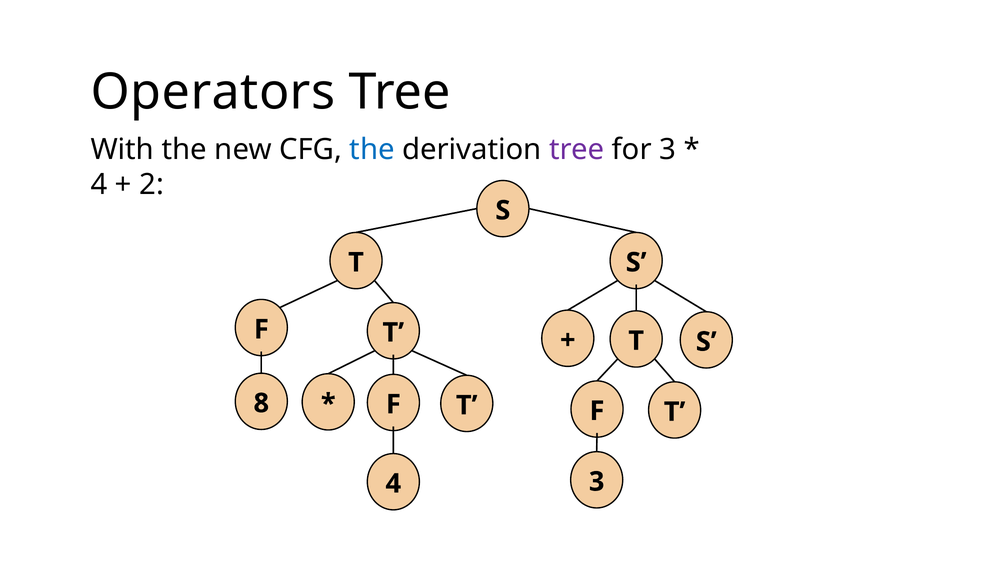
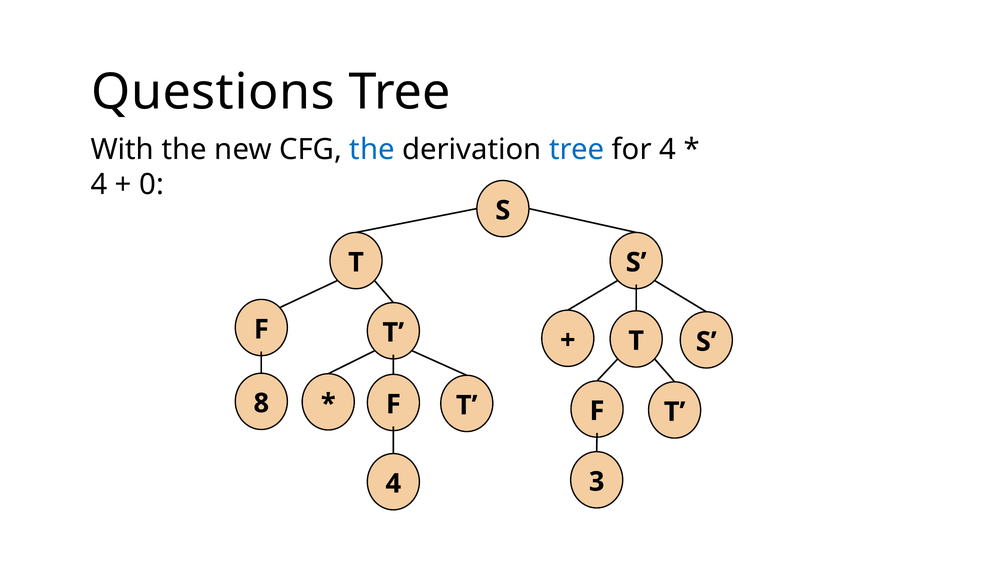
Operators: Operators -> Questions (213, 92)
tree colour: purple -> blue (577, 149)
for 3: 3 -> 4 (668, 149)
2: 2 -> 0 (152, 185)
